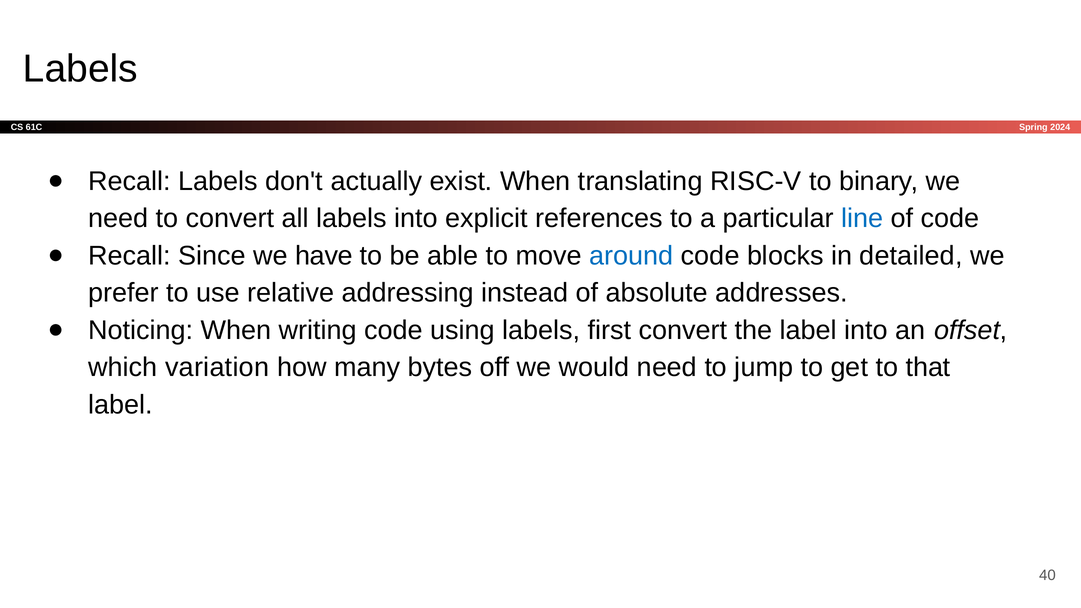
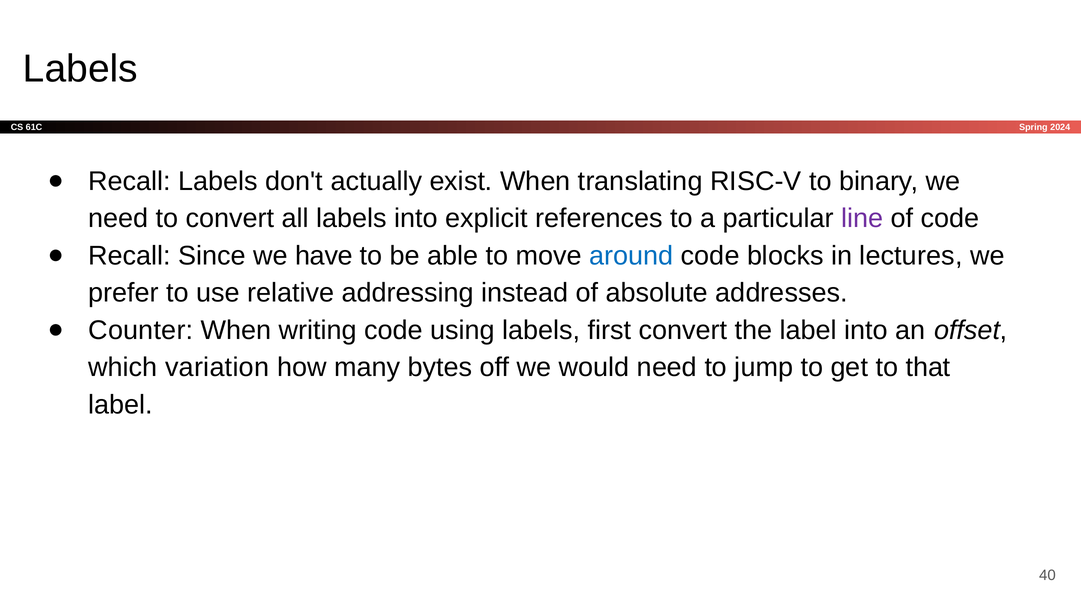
line colour: blue -> purple (862, 218)
detailed: detailed -> lectures (911, 256)
Noticing: Noticing -> Counter (141, 330)
